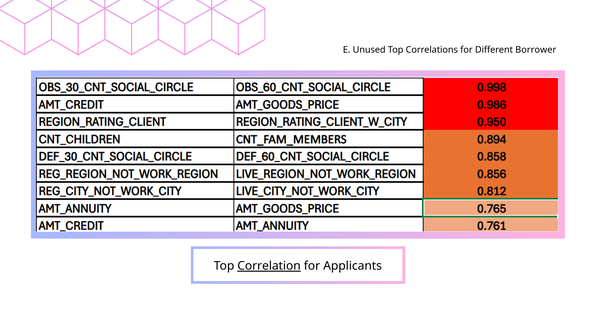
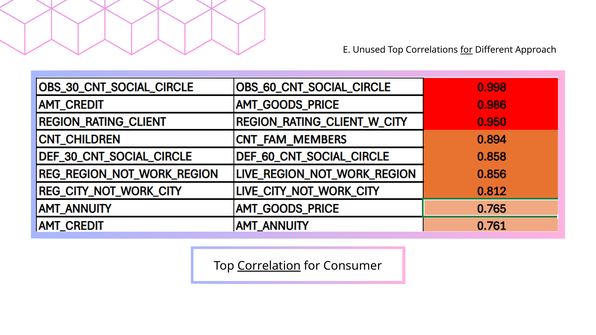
for underline: none -> present (466, 50)
Borrower: Borrower -> Approach (536, 50)
Applicants: Applicants -> Consumer (353, 266)
